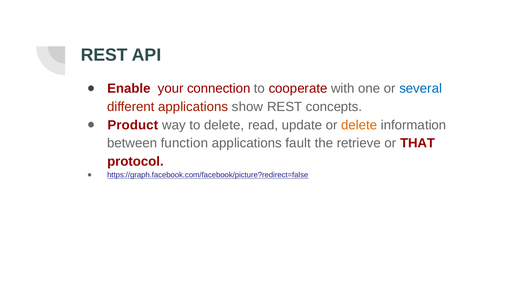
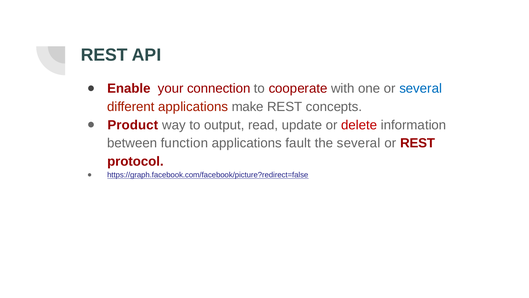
show: show -> make (248, 107)
to delete: delete -> output (224, 125)
delete colour: orange -> red (359, 125)
the retrieve: retrieve -> several (359, 143)
or THAT: THAT -> REST (418, 143)
